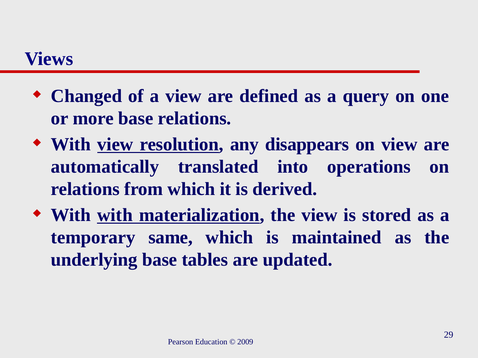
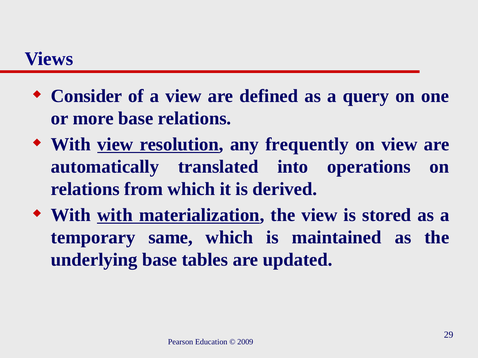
Changed: Changed -> Consider (87, 96)
disappears: disappears -> frequently (307, 145)
